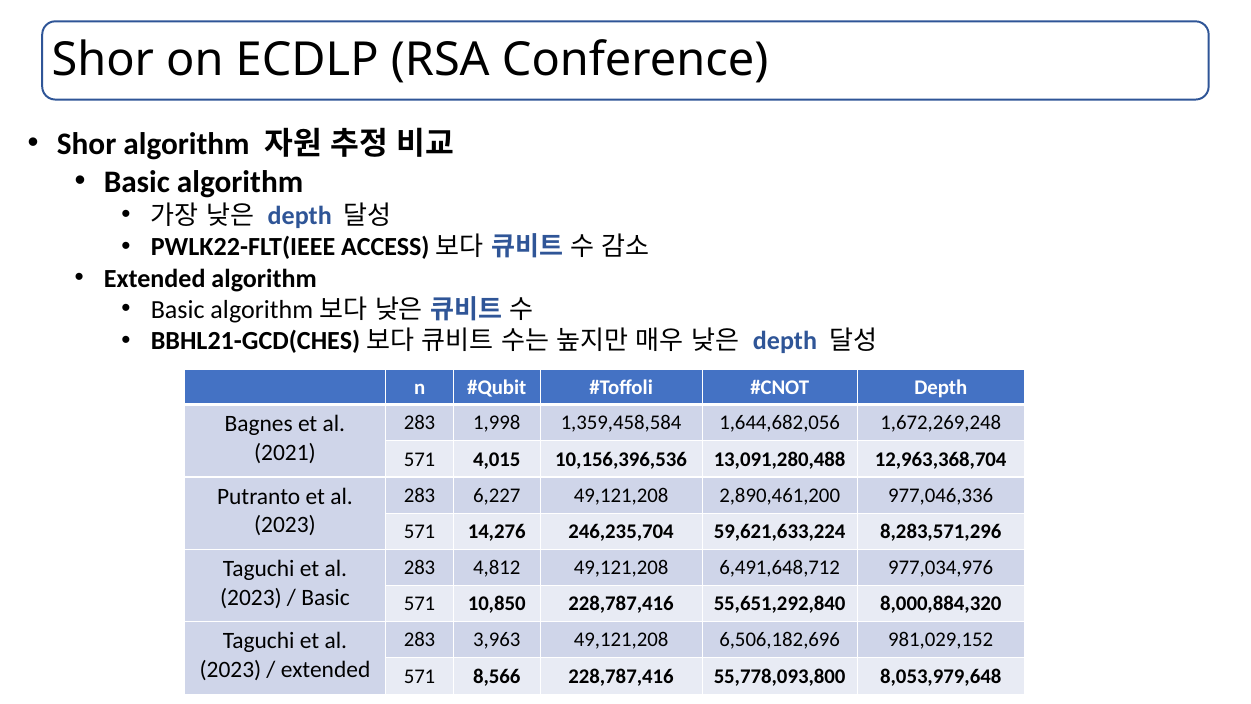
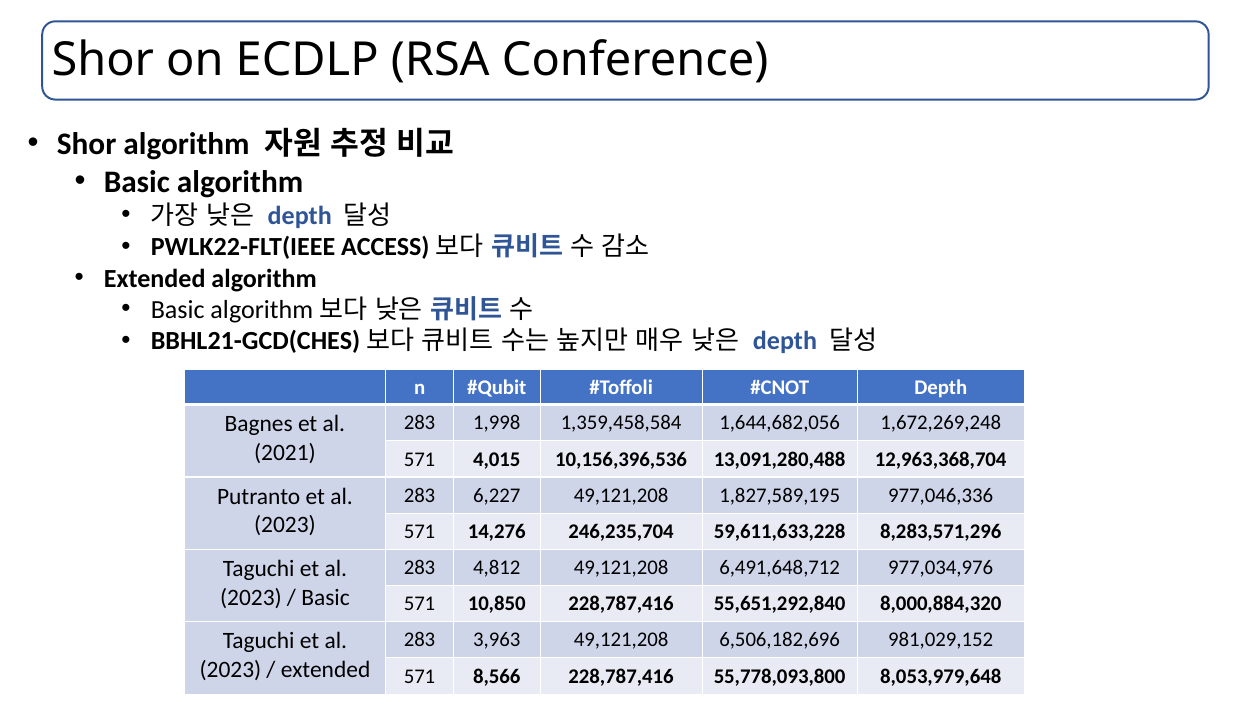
2,890,461,200: 2,890,461,200 -> 1,827,589,195 (780, 495)
59,621,633,224: 59,621,633,224 -> 59,611,633,228 (780, 531)
